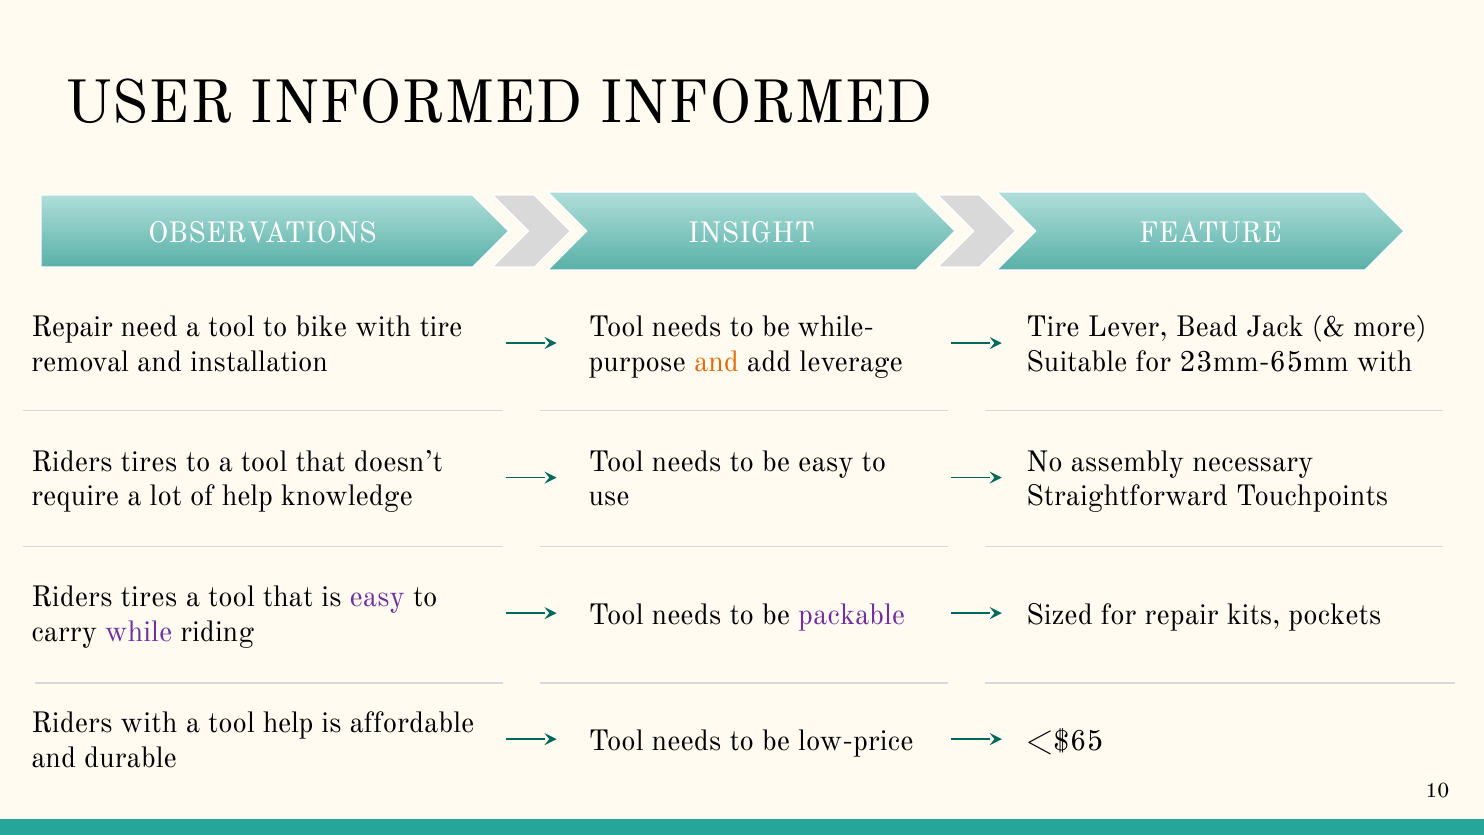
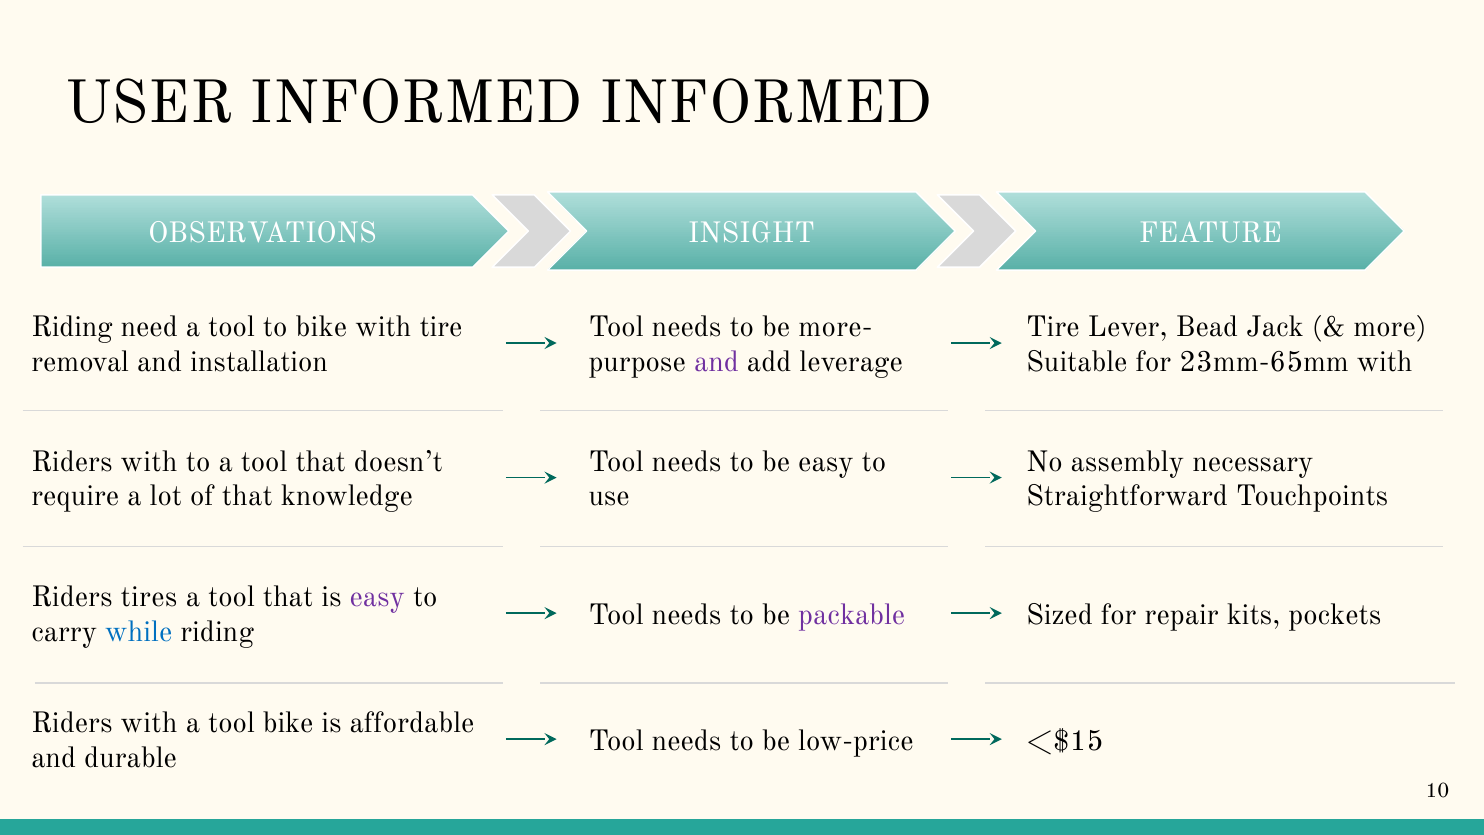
Repair: Repair -> Riding (72, 327)
while-: while- -> more- (836, 327)
and colour: orange -> purple (717, 362)
tires: tires -> with (149, 462)
of help: help -> that (247, 496)
while colour: purple -> blue (139, 632)
tool help: help -> bike (288, 723)
<$65: <$65 -> <$15 (1065, 741)
